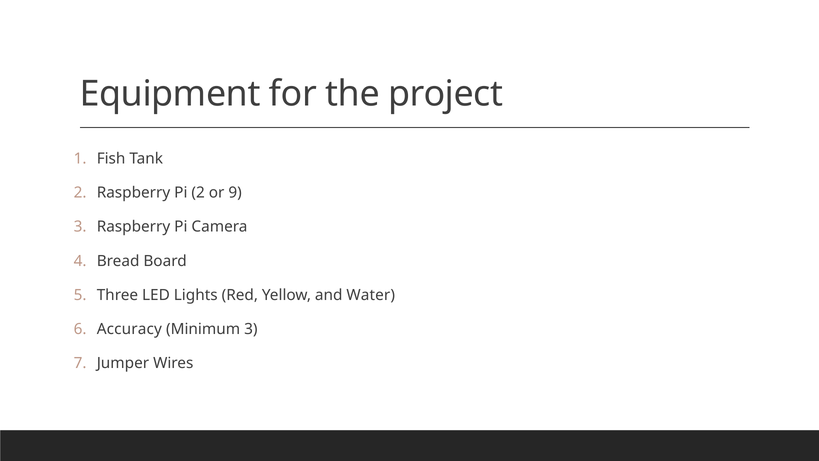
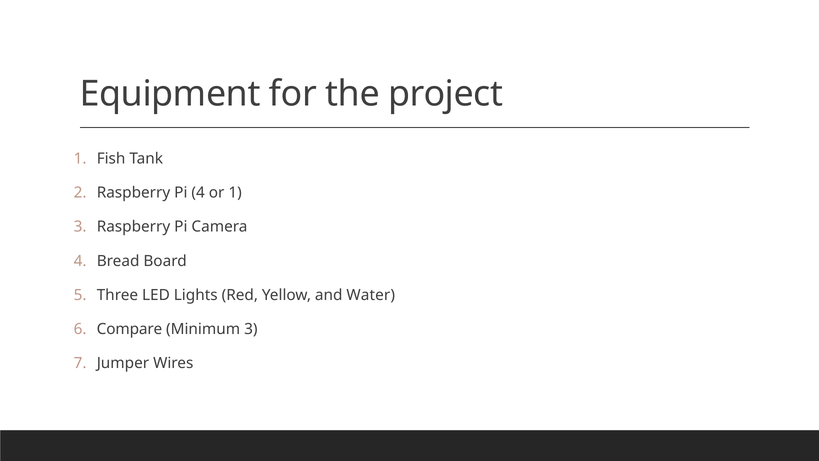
Pi 2: 2 -> 4 (198, 193)
or 9: 9 -> 1 (235, 193)
Accuracy: Accuracy -> Compare (129, 329)
